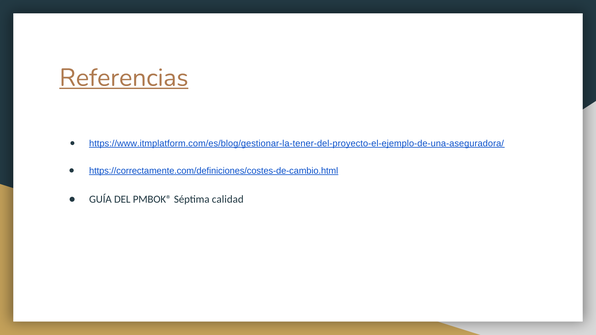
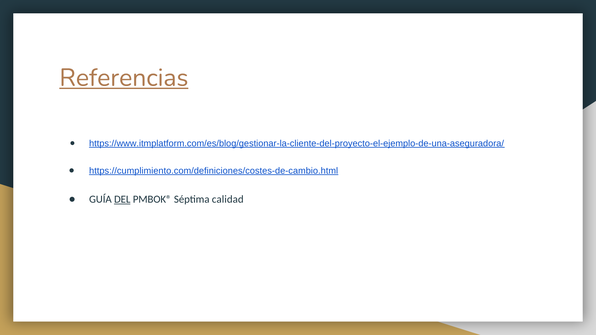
https://www.itmplatform.com/es/blog/gestionar-la-tener-del-proyecto-el-ejemplo-de-una-aseguradora/: https://www.itmplatform.com/es/blog/gestionar-la-tener-del-proyecto-el-ejemplo-de-una-aseguradora/ -> https://www.itmplatform.com/es/blog/gestionar-la-cliente-del-proyecto-el-ejemplo-de-una-aseguradora/ (297, 143)
https://correctamente.com/definiciones/costes-de-cambio.html: https://correctamente.com/definiciones/costes-de-cambio.html -> https://cumplimiento.com/definiciones/costes-de-cambio.html (214, 171)
DEL underline: none -> present (122, 200)
